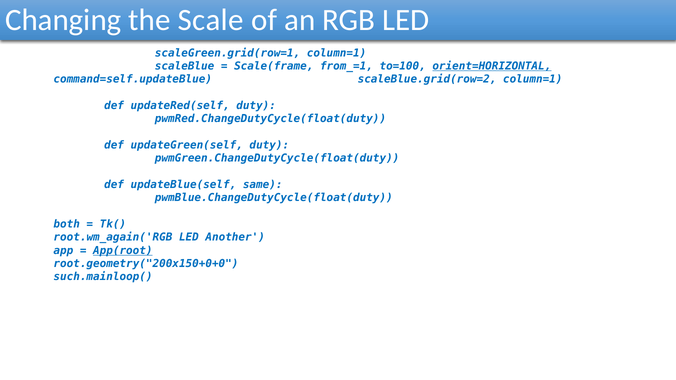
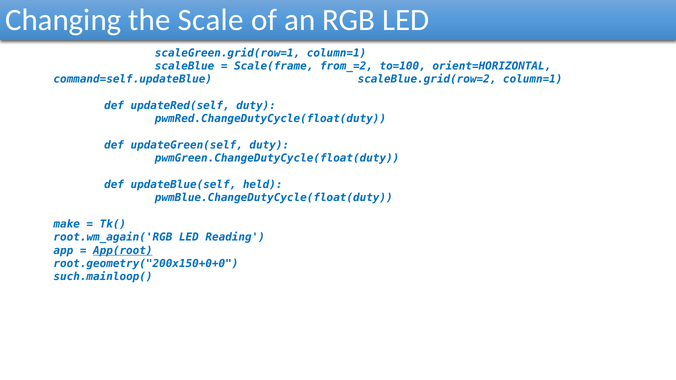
from_=1: from_=1 -> from_=2 (346, 66)
orient=HORIZONTAL underline: present -> none (492, 66)
same: same -> held (263, 185)
both: both -> make (67, 224)
Another: Another -> Reading (235, 237)
